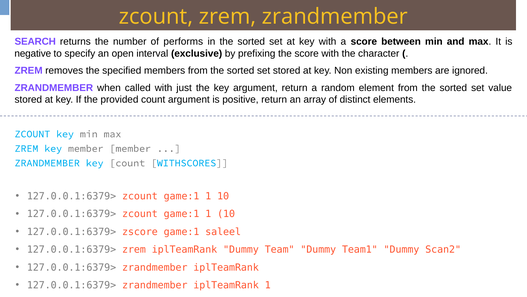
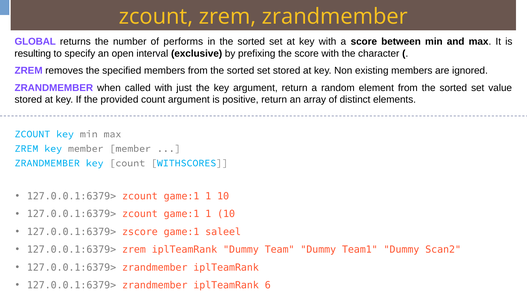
SEARCH: SEARCH -> GLOBAL (35, 41)
negative: negative -> resulting (33, 53)
iplTeamRank 1: 1 -> 6 (268, 285)
